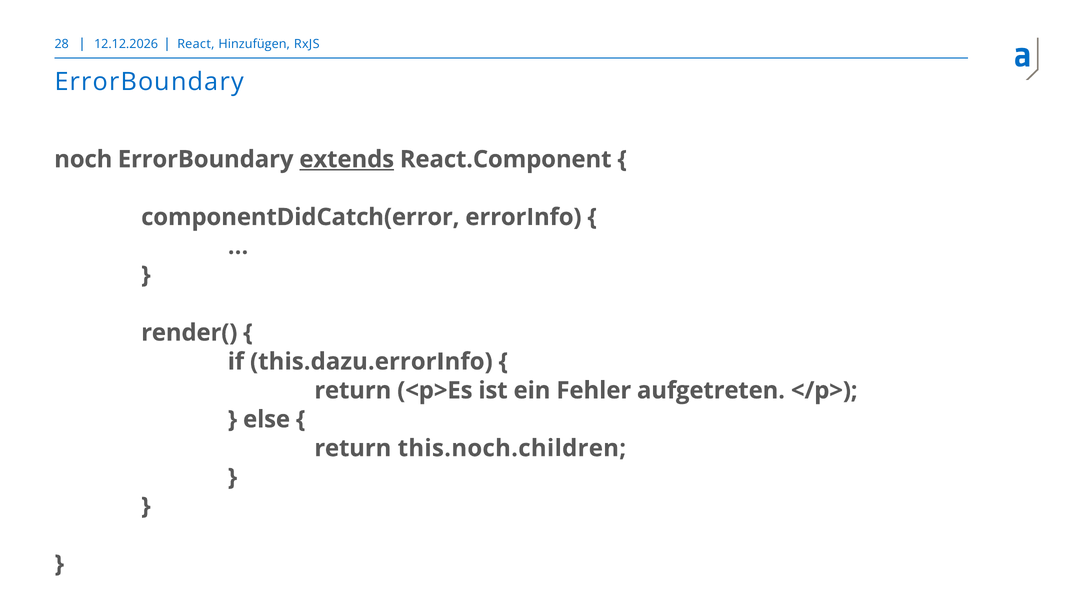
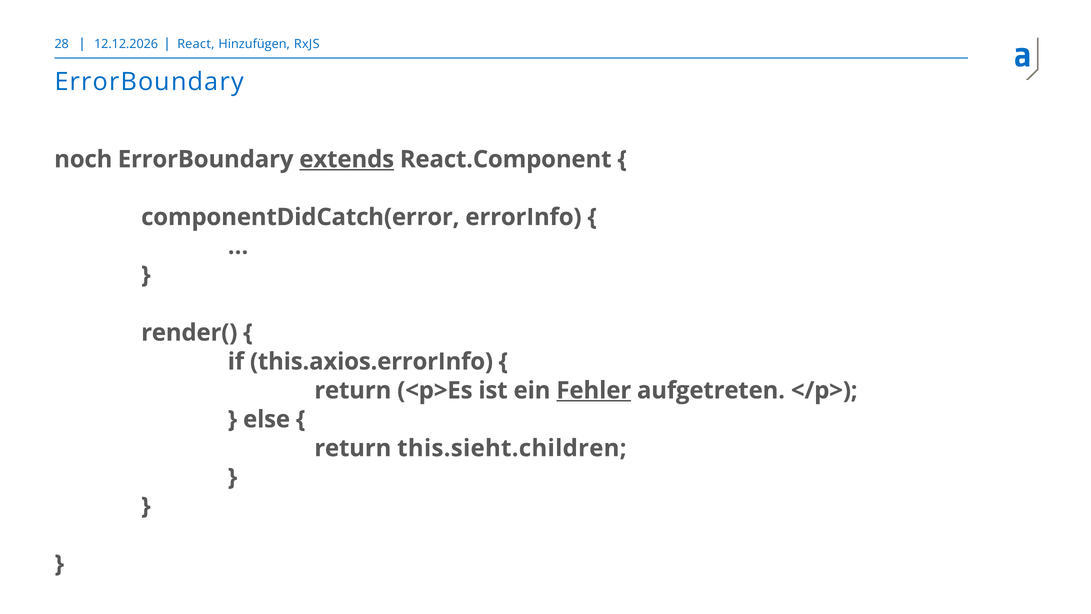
this.dazu.errorInfo: this.dazu.errorInfo -> this.axios.errorInfo (371, 361)
Fehler underline: none -> present (594, 390)
this.noch.children: this.noch.children -> this.sieht.children (512, 448)
